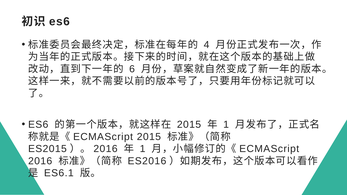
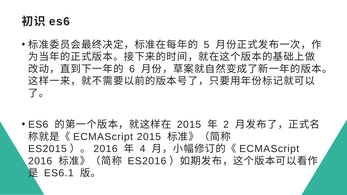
4: 4 -> 5 (207, 45)
1: 1 -> 2 (226, 125)
1: 1 -> 4 (143, 149)
